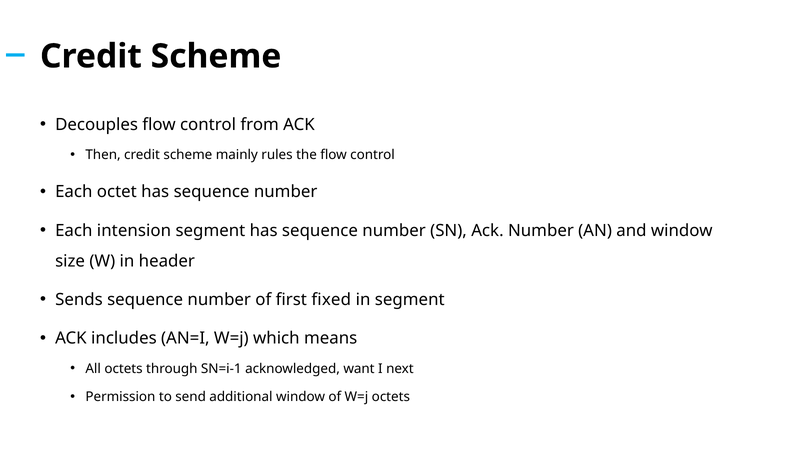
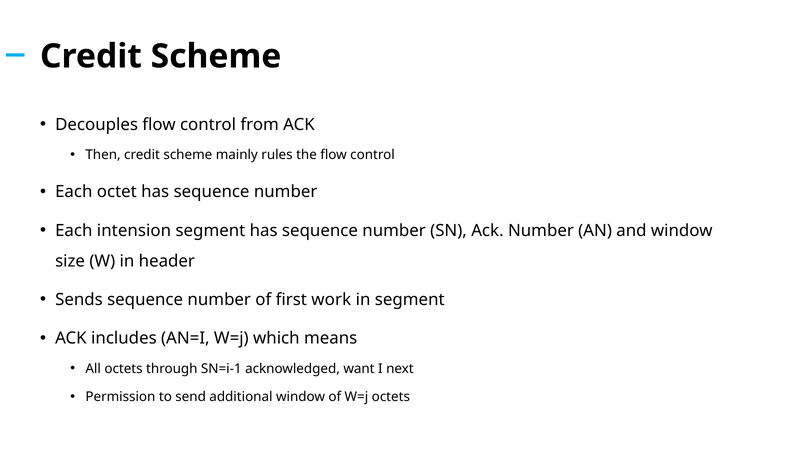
fixed: fixed -> work (331, 300)
